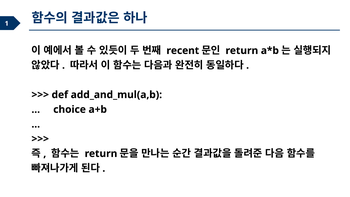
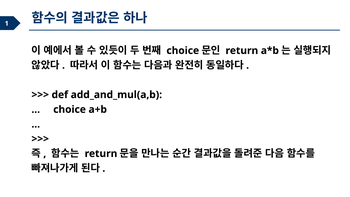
recent: recent -> choice (183, 51)
